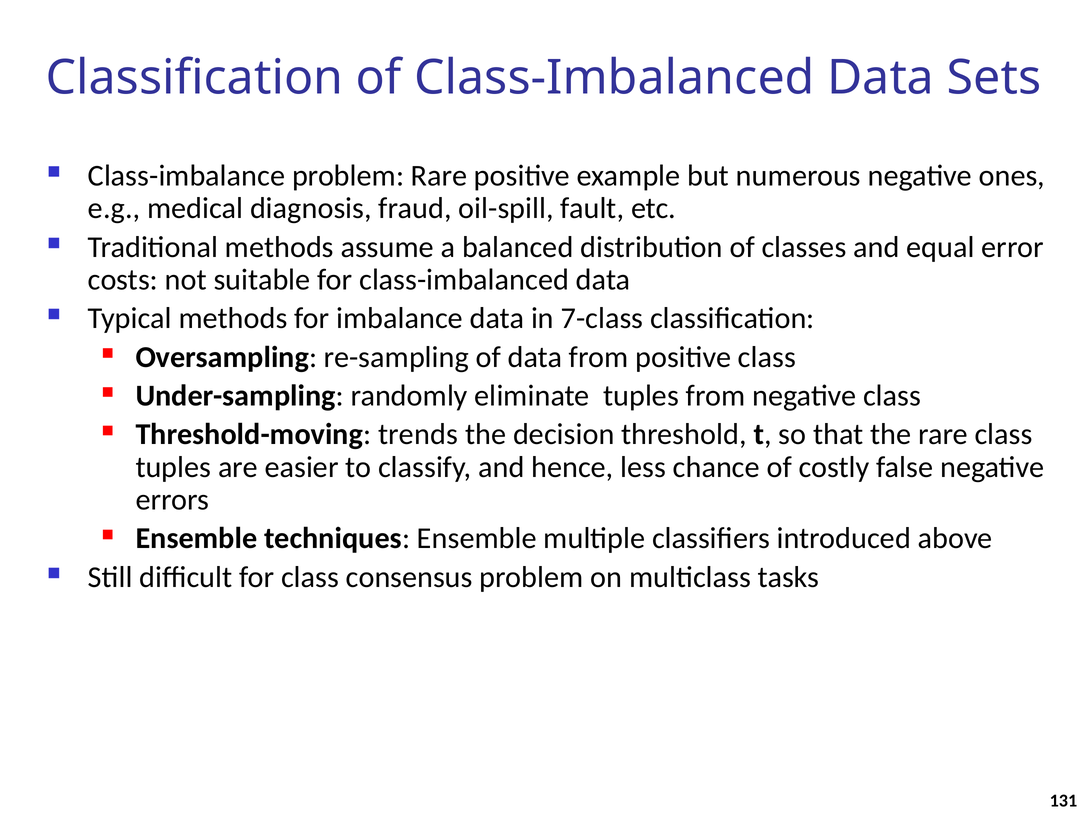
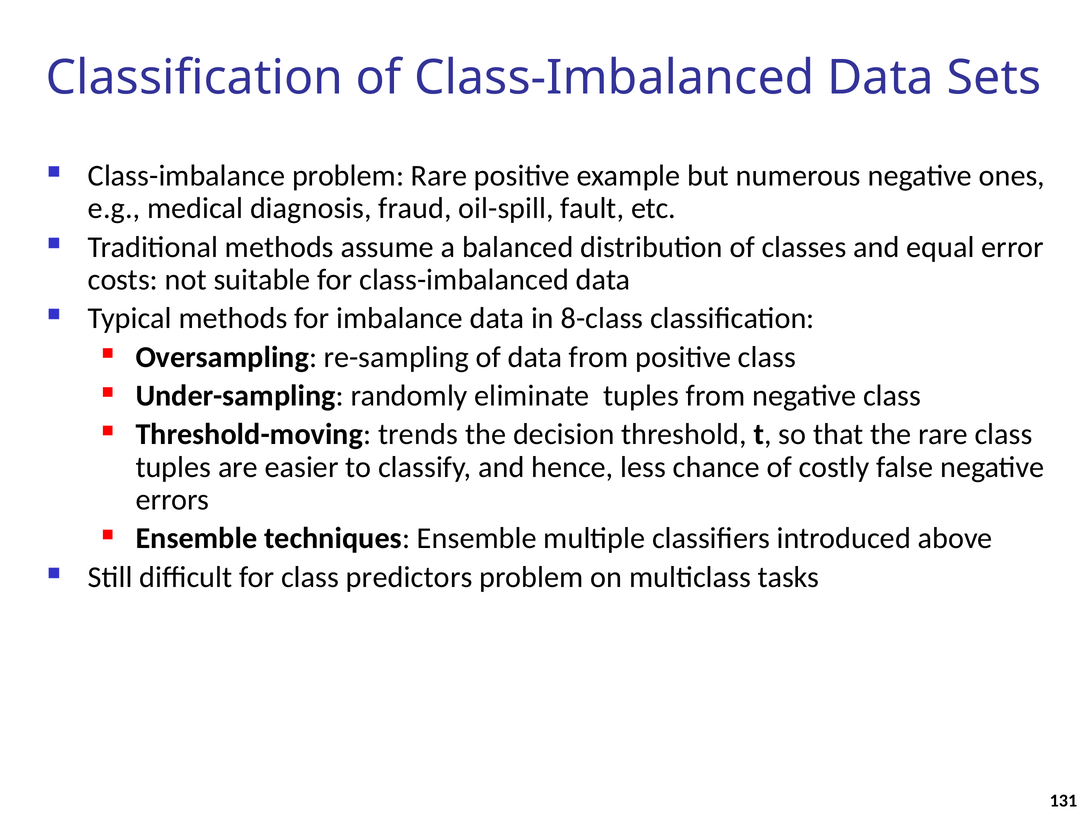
7-class: 7-class -> 8-class (602, 318)
consensus: consensus -> predictors (409, 577)
